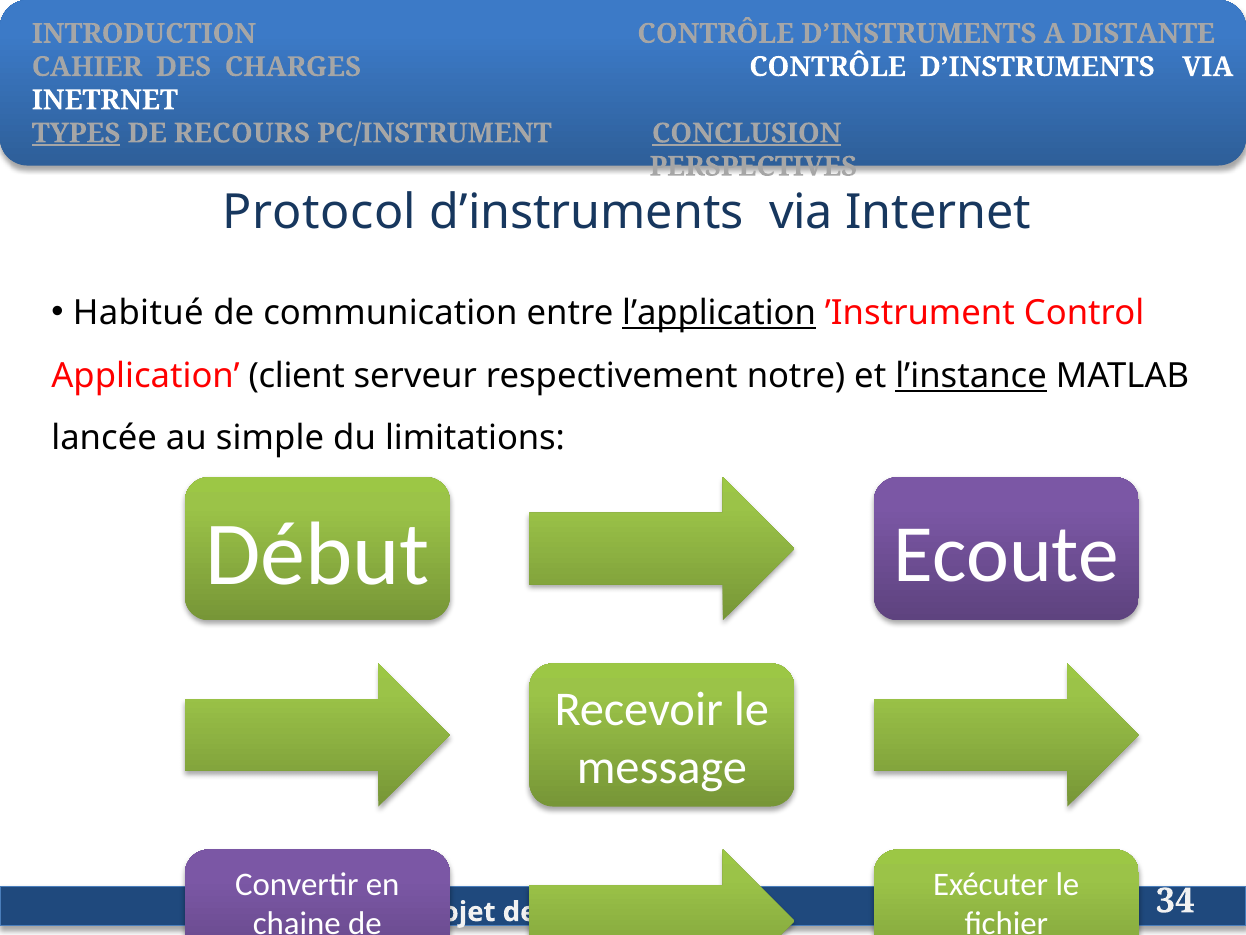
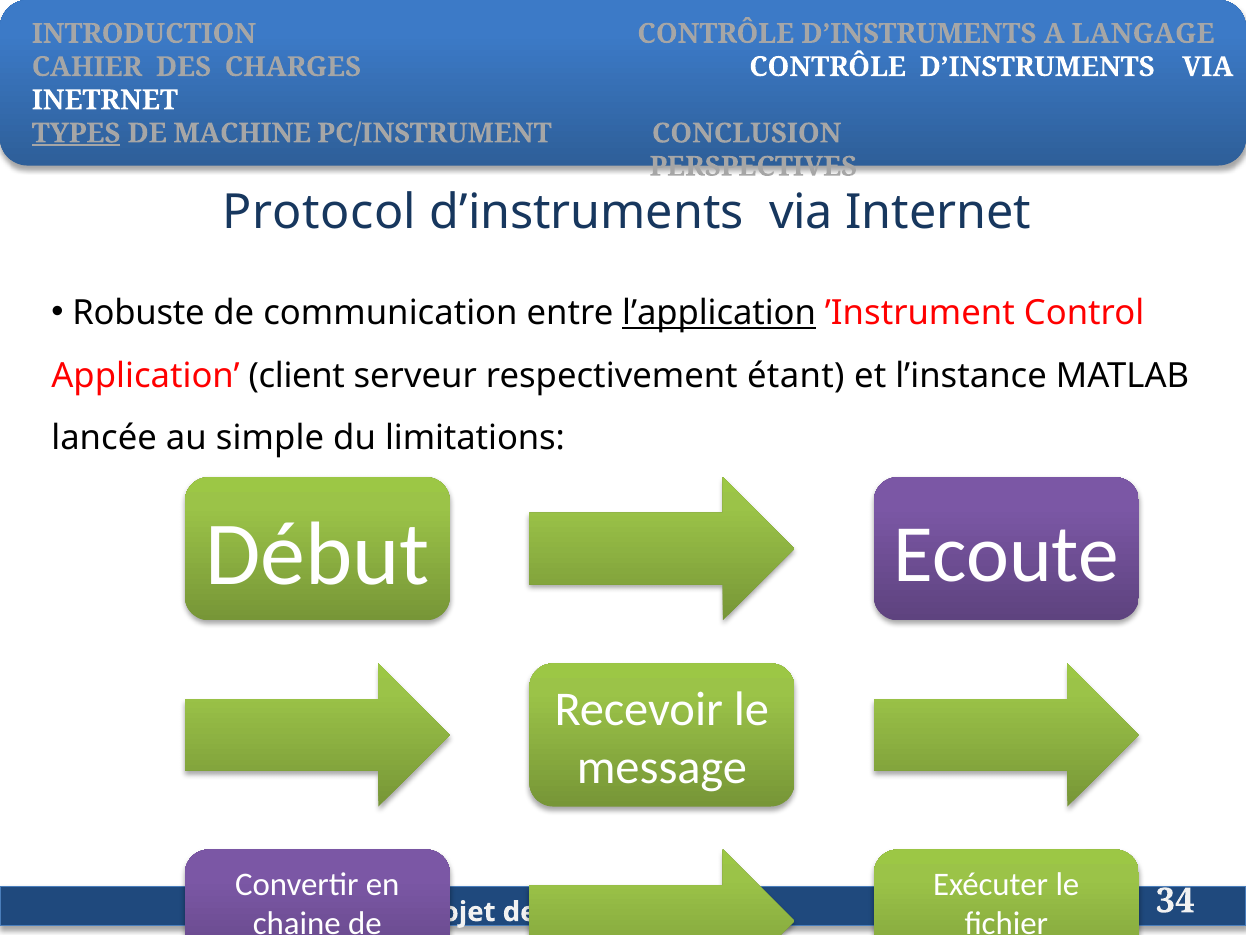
DISTANTE: DISTANTE -> LANGAGE (1143, 34)
RECOURS: RECOURS -> MACHINE (242, 133)
CONCLUSION underline: present -> none (747, 133)
Habitué: Habitué -> Robuste (139, 313)
notre: notre -> étant (796, 376)
l’instance underline: present -> none (971, 376)
